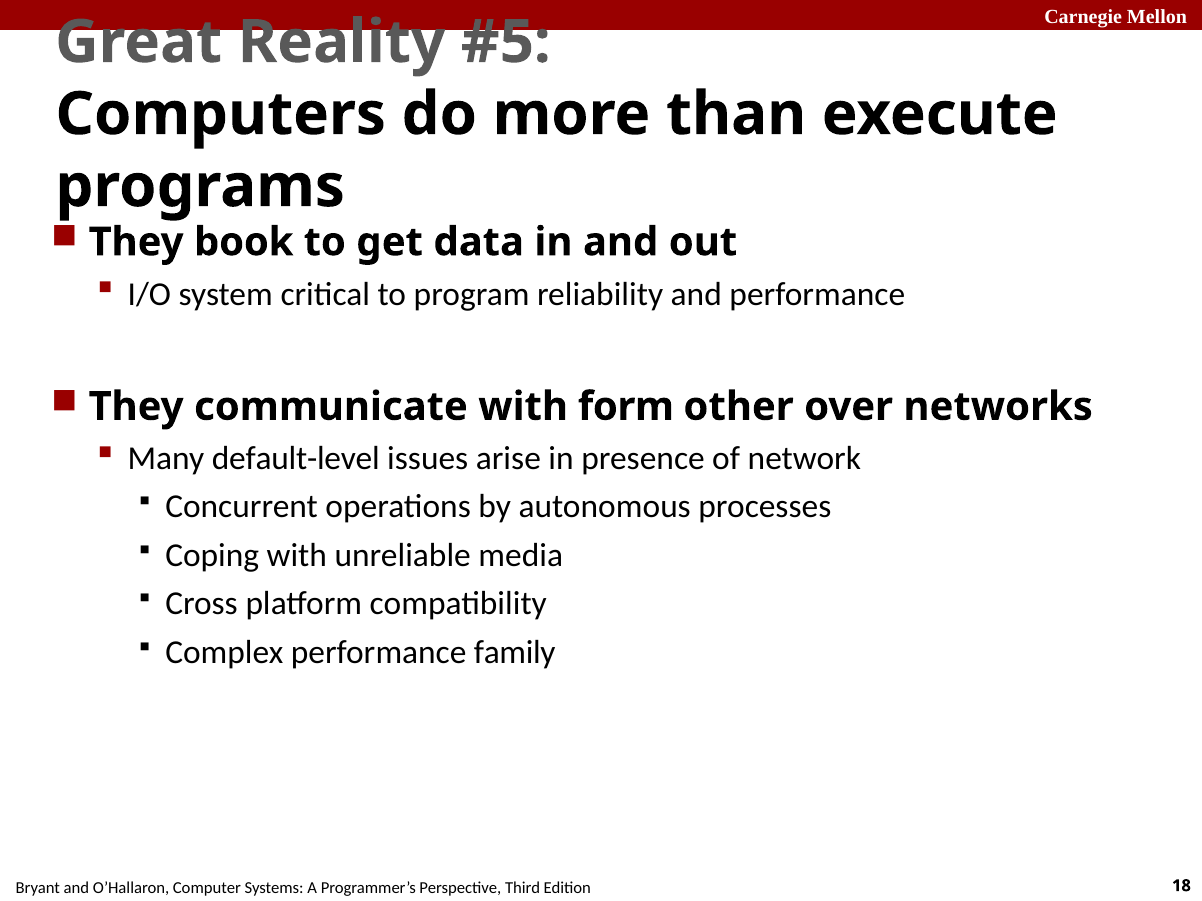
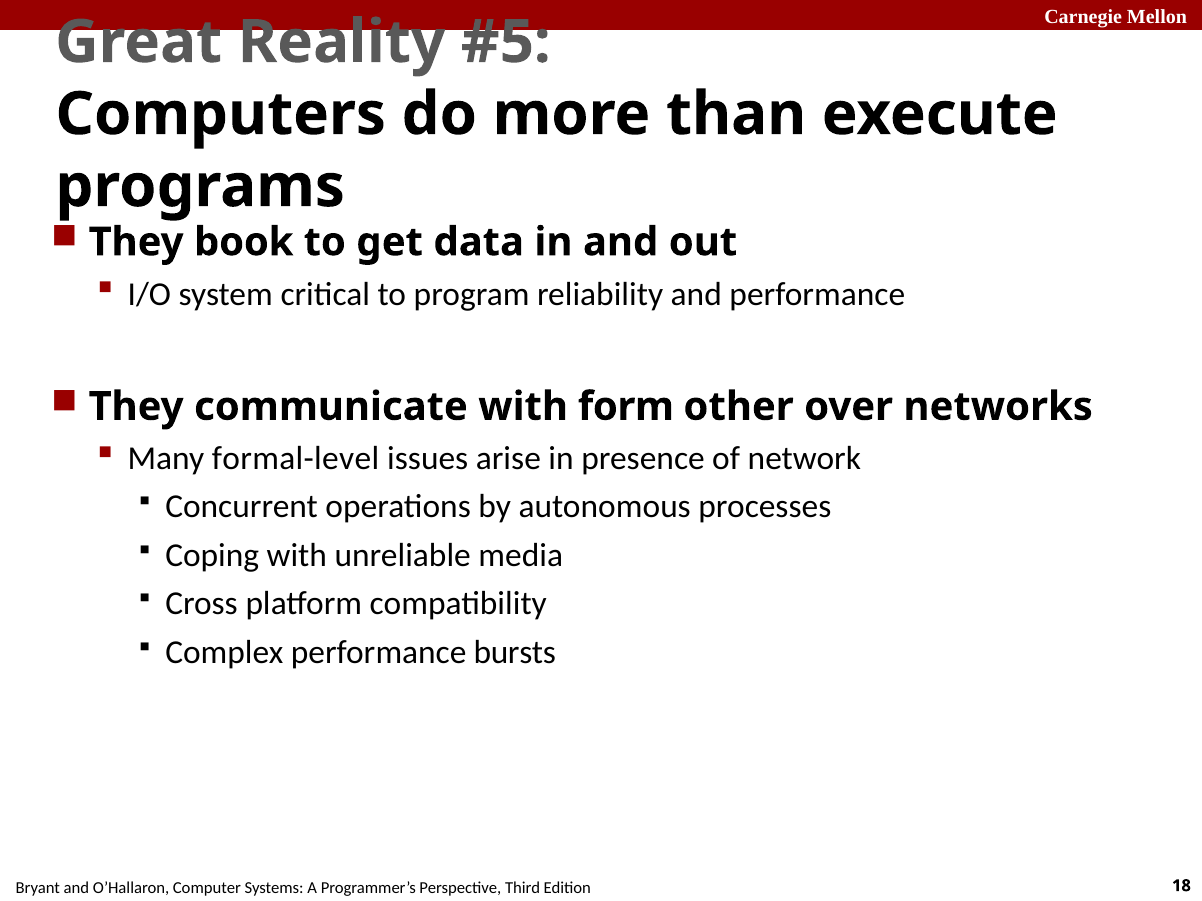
default-level: default-level -> formal-level (296, 459)
family: family -> bursts (515, 652)
